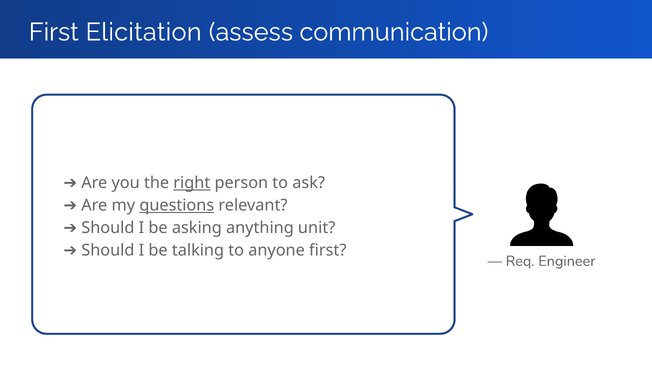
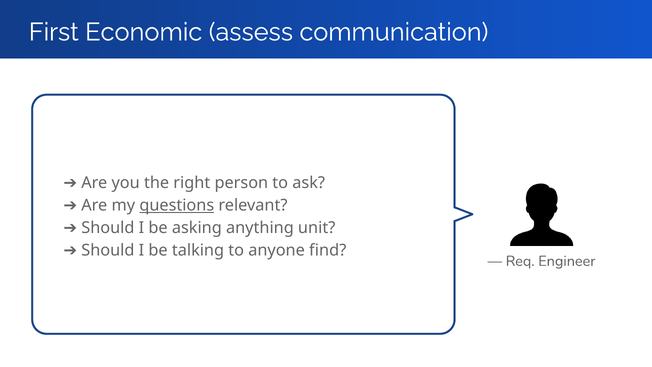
Elicitation: Elicitation -> Economic (144, 32)
right underline: present -> none (192, 183)
anyone first: first -> find (328, 250)
